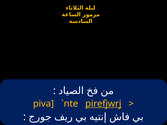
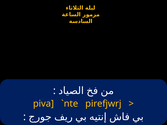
pirefjwrj underline: present -> none (103, 104)
